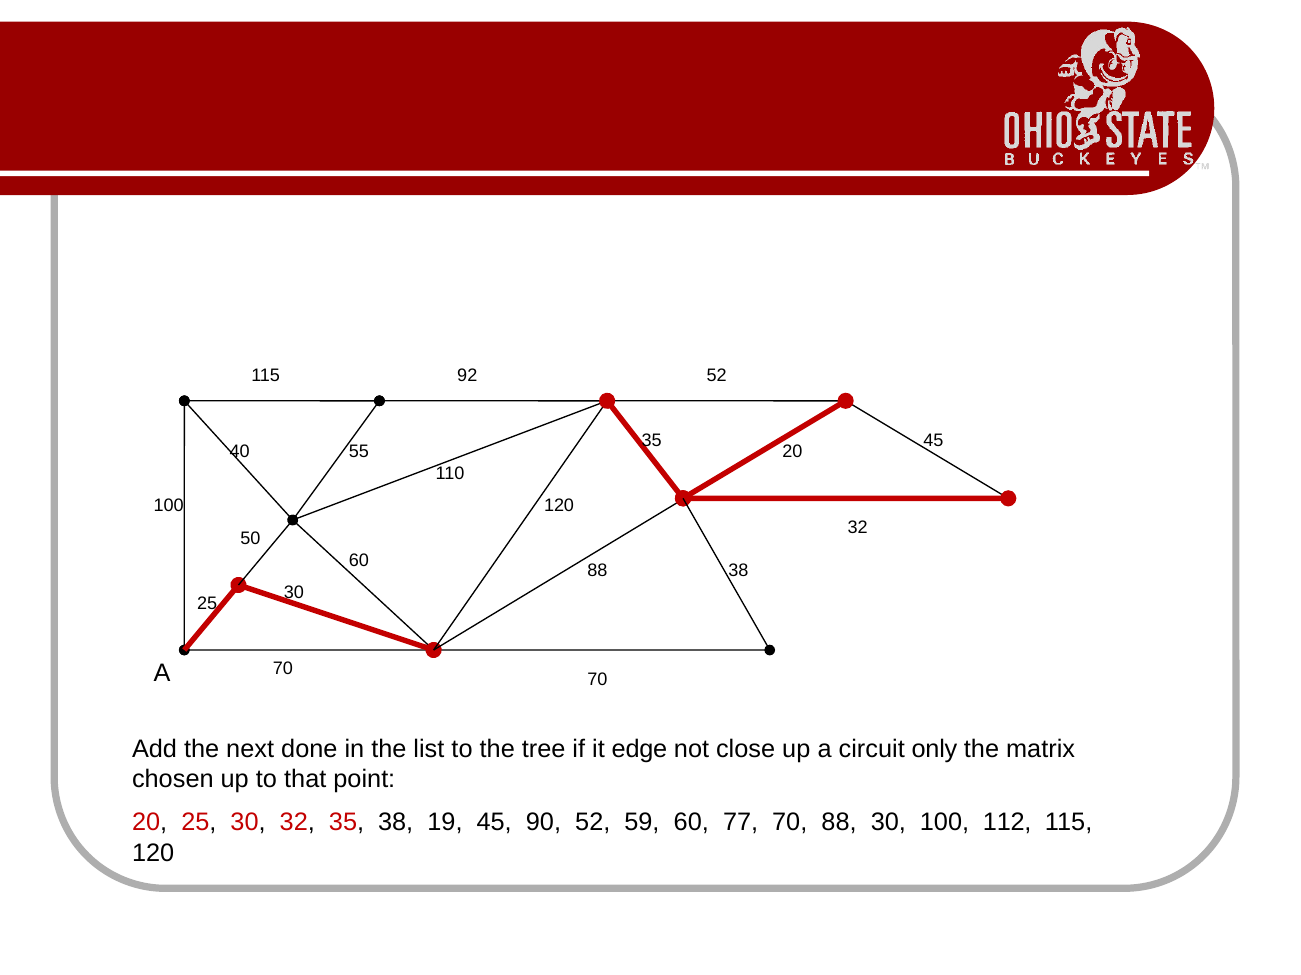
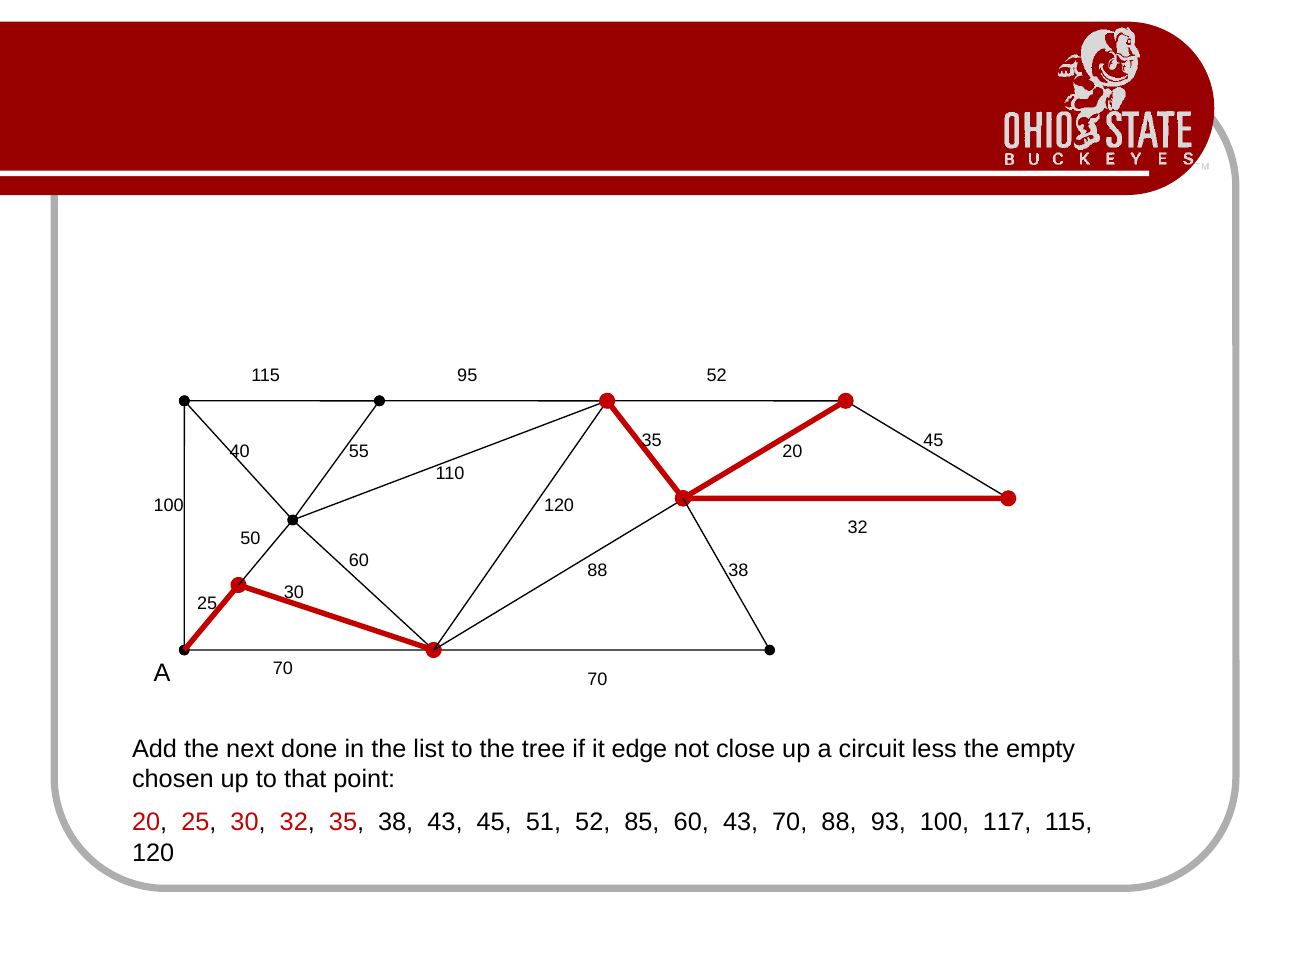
92: 92 -> 95 (467, 376)
only: only -> less (934, 750)
matrix: matrix -> empty (1041, 750)
38 19: 19 -> 43 (445, 823)
90: 90 -> 51 (543, 823)
59: 59 -> 85 (642, 823)
60 77: 77 -> 43 (741, 823)
88 30: 30 -> 93 (888, 823)
112: 112 -> 117 (1007, 823)
